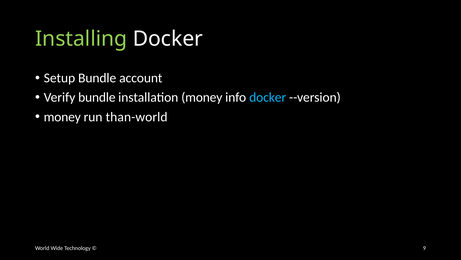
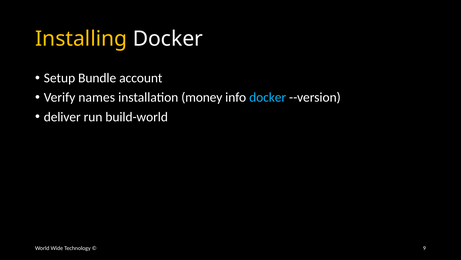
Installing colour: light green -> yellow (81, 39)
Verify bundle: bundle -> names (97, 97)
money: money -> deliver (62, 117)
than-world: than-world -> build-world (137, 117)
